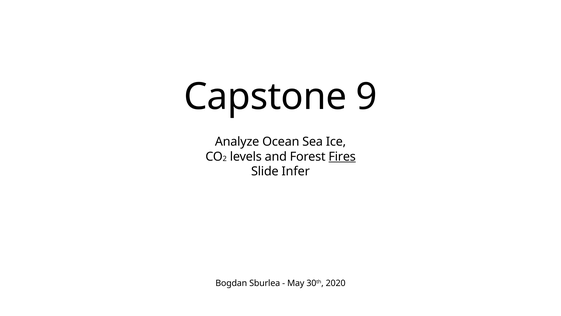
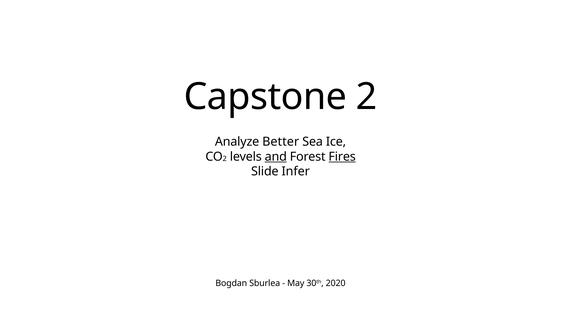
Capstone 9: 9 -> 2 (367, 97)
Ocean: Ocean -> Better (281, 141)
and underline: none -> present (276, 156)
